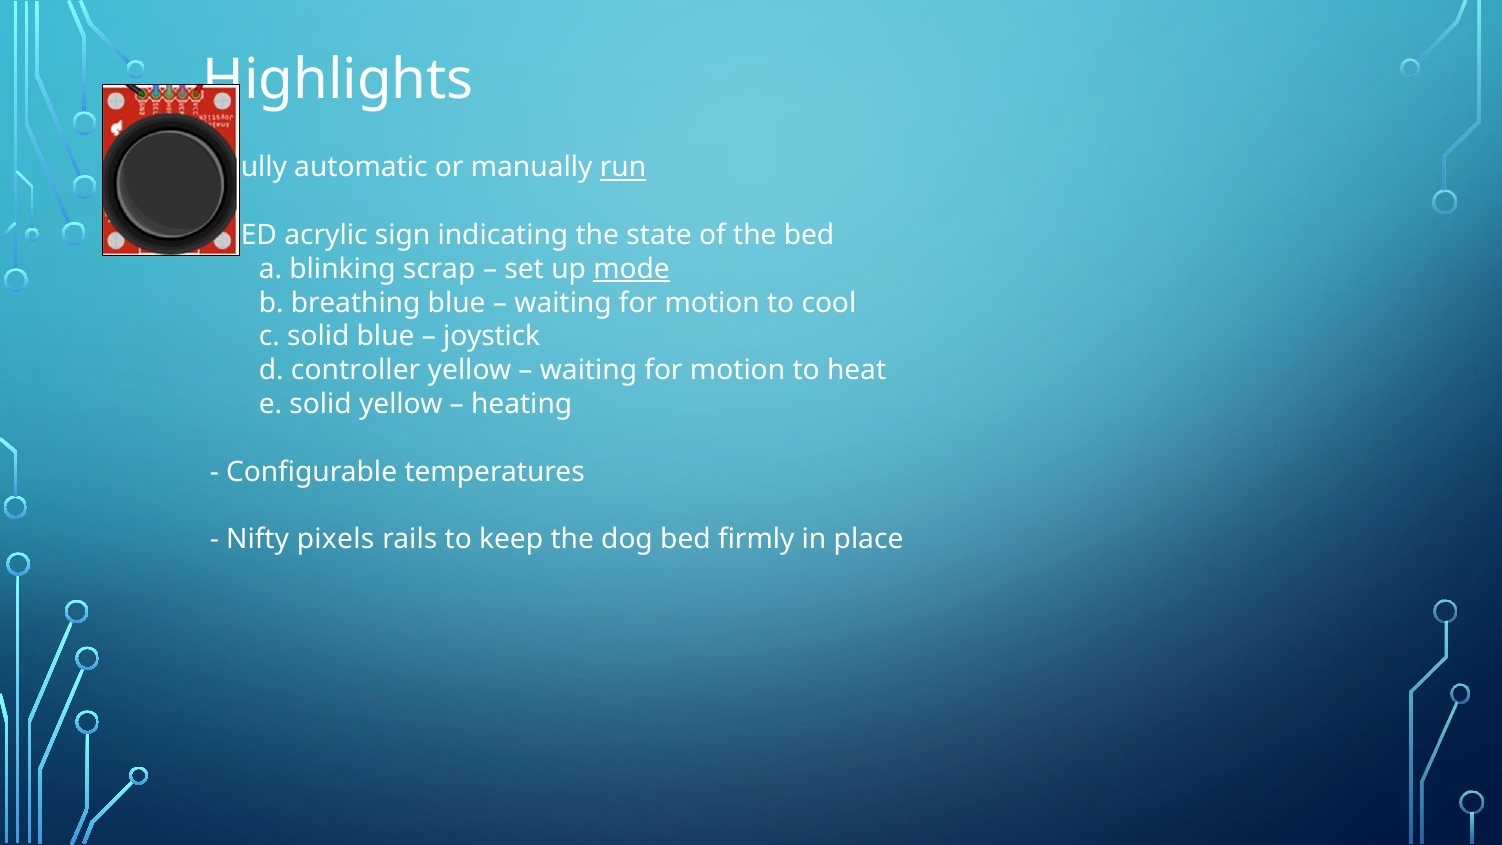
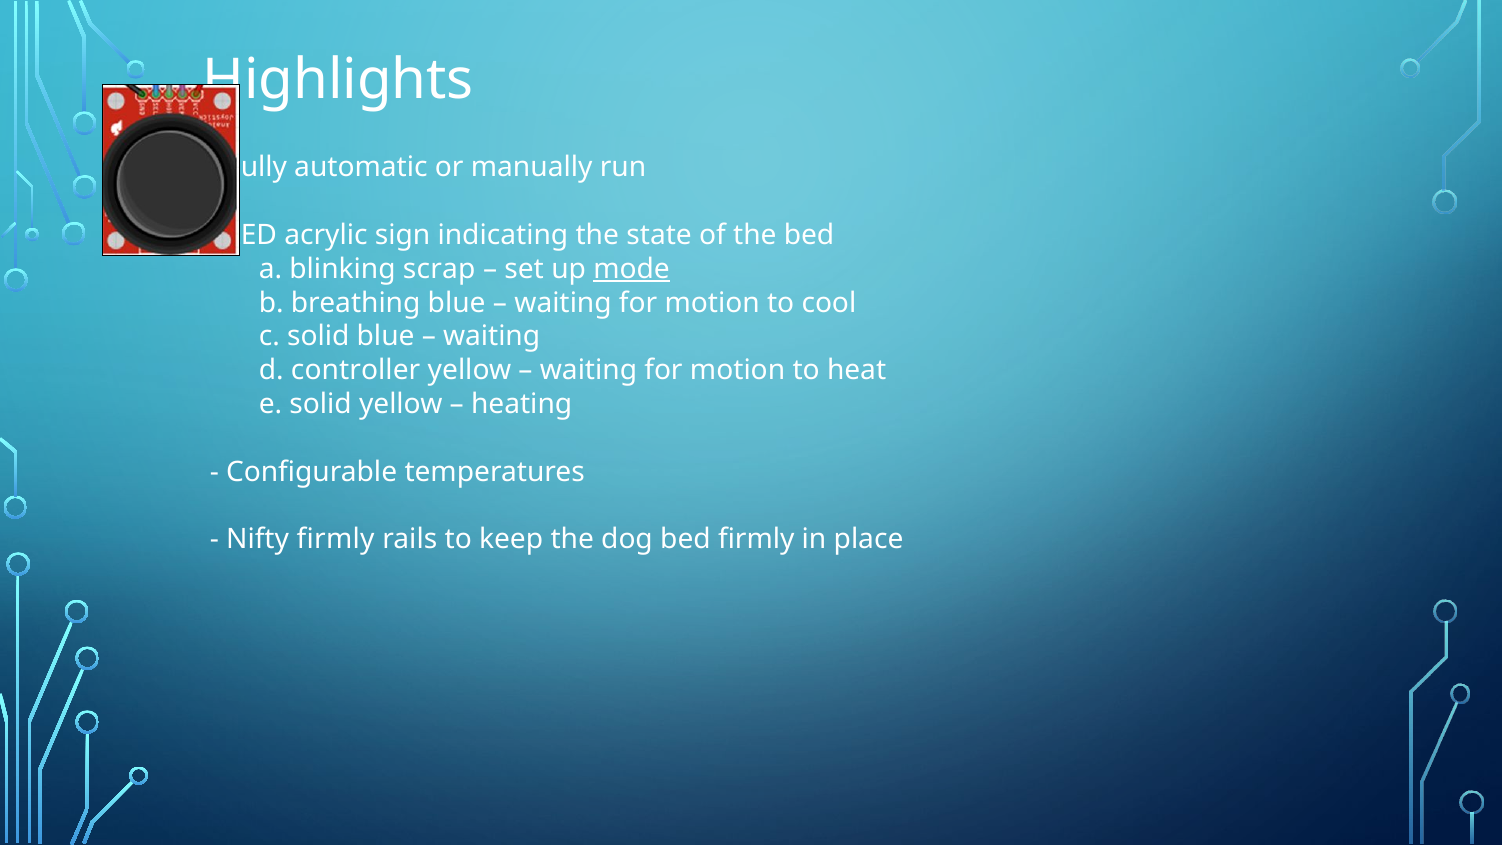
run underline: present -> none (623, 168)
joystick: joystick -> waiting (492, 337)
Nifty pixels: pixels -> firmly (336, 539)
